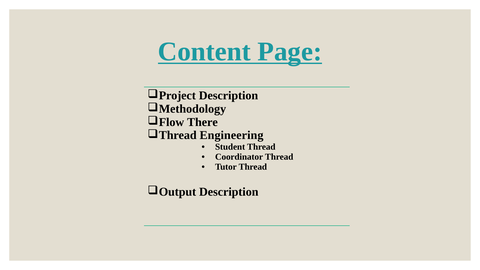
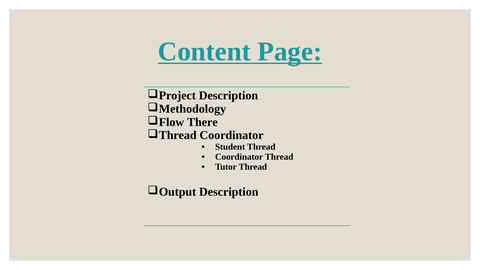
Engineering: Engineering -> Coordinator (232, 135)
